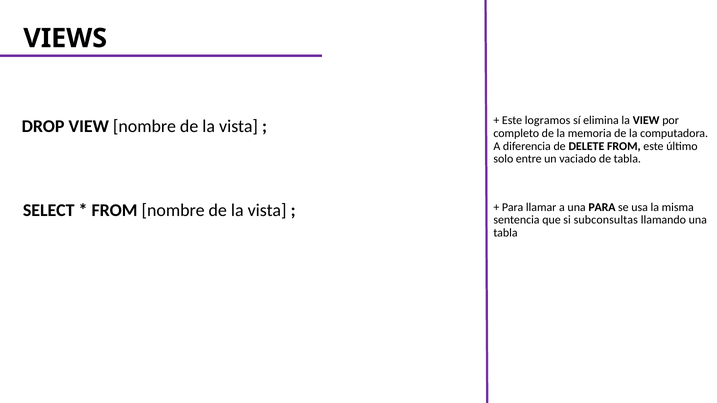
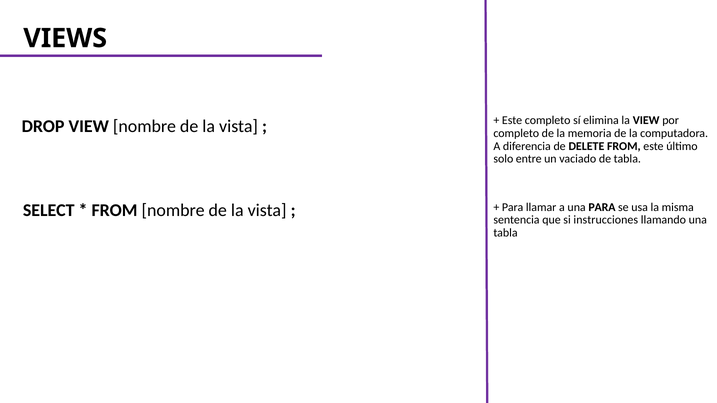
Este logramos: logramos -> completo (548, 121)
subconsultas: subconsultas -> instrucciones (606, 220)
